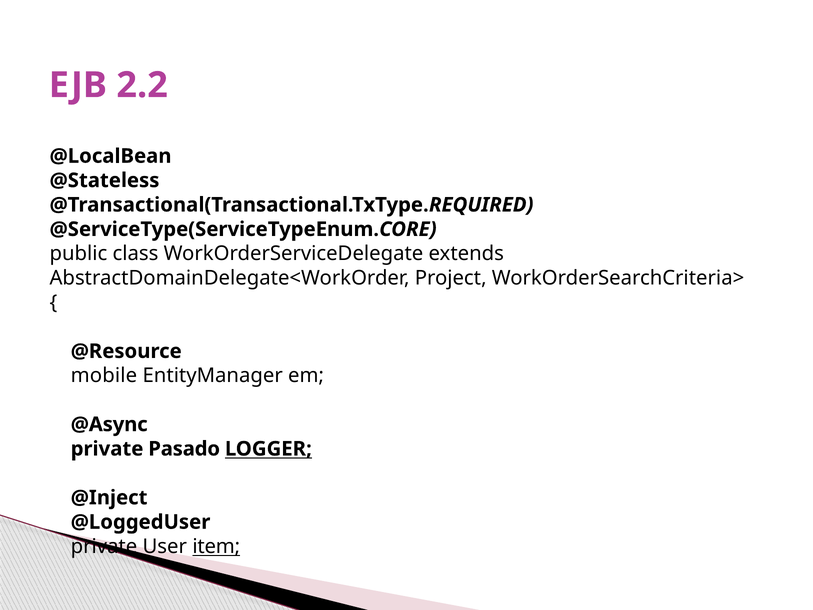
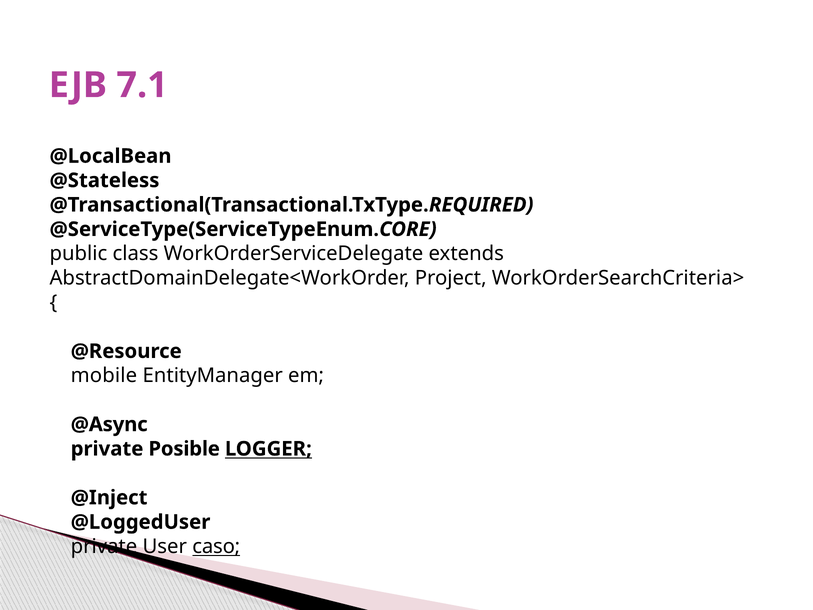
2.2: 2.2 -> 7.1 (142, 85)
Pasado: Pasado -> Posible (184, 449)
item: item -> caso (216, 546)
